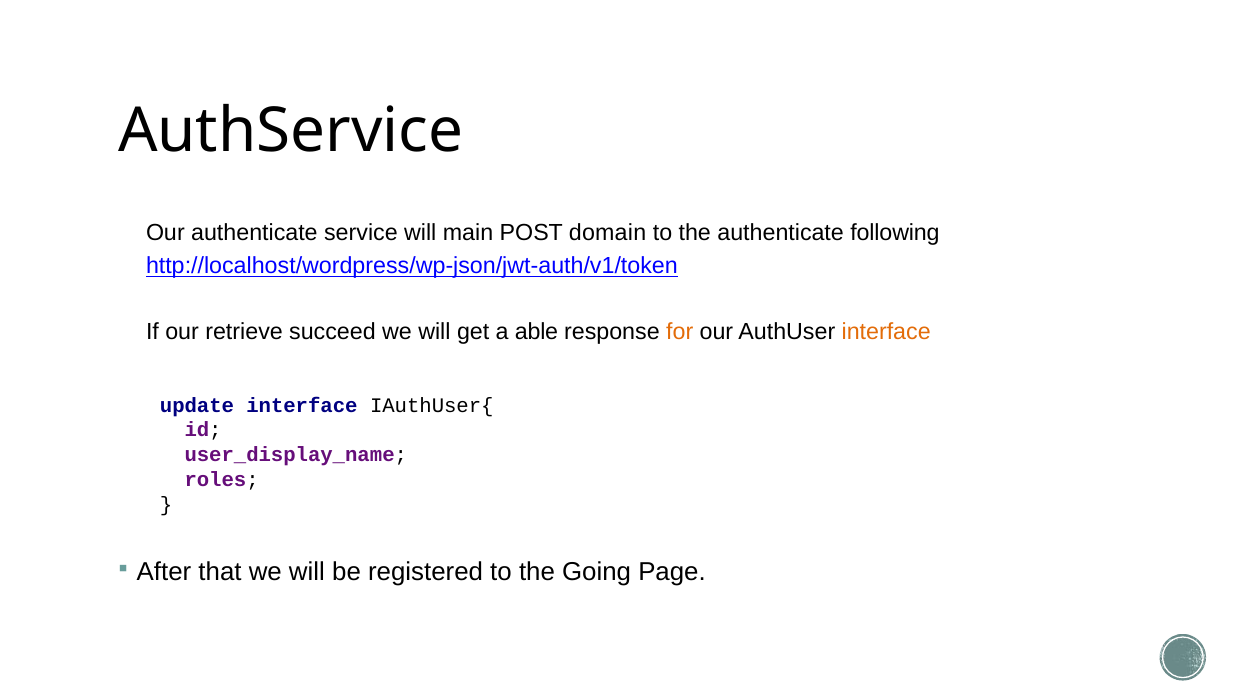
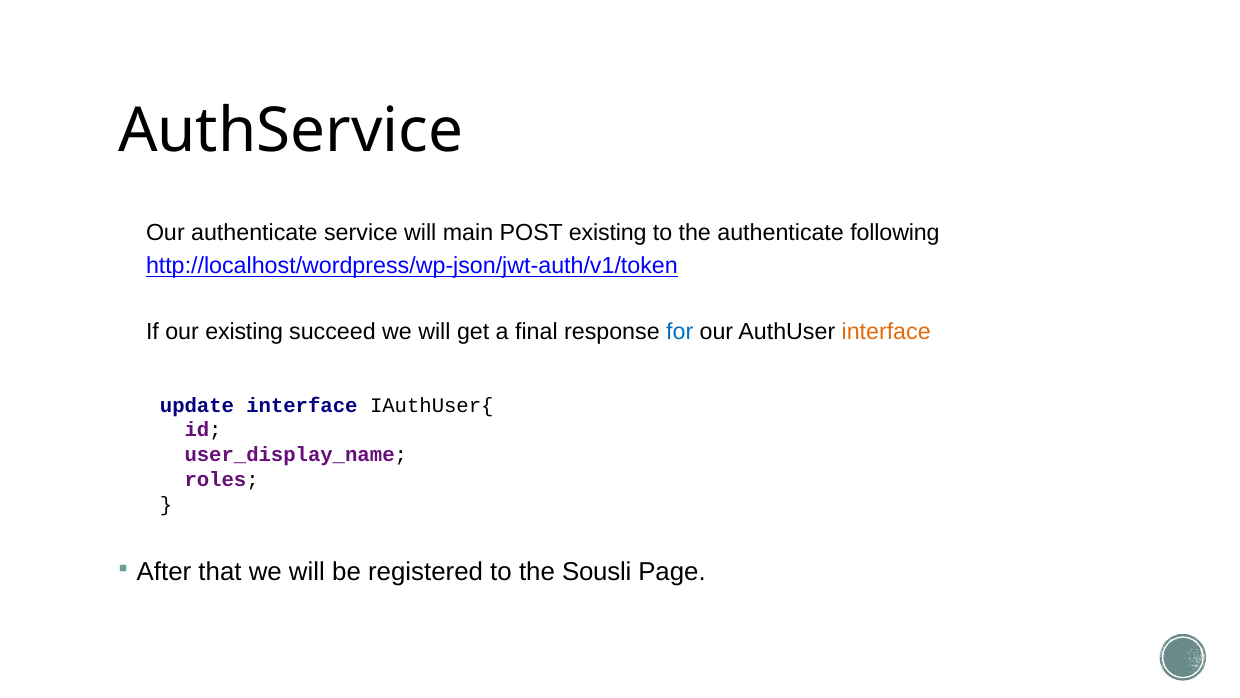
POST domain: domain -> existing (608, 233)
our retrieve: retrieve -> existing (244, 331)
able: able -> final (536, 331)
for colour: orange -> blue (680, 331)
Going: Going -> Sousli (597, 572)
